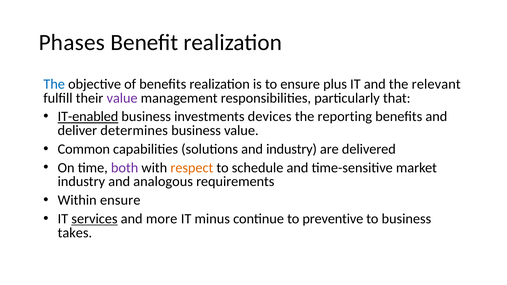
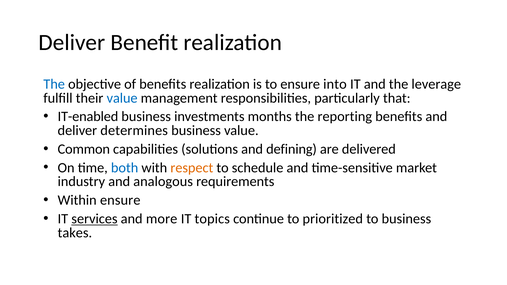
Phases: Phases -> Deliver (72, 43)
plus: plus -> into (335, 84)
relevant: relevant -> leverage (436, 84)
value colour: purple -> blue (122, 98)
IT-enabled underline: present -> none (88, 117)
devices: devices -> months (270, 117)
and industry: industry -> defining (292, 149)
both colour: purple -> blue (125, 168)
minus: minus -> topics (212, 219)
preventive: preventive -> prioritized (333, 219)
